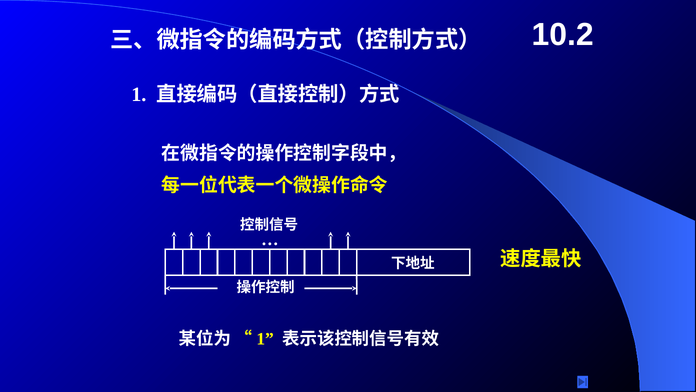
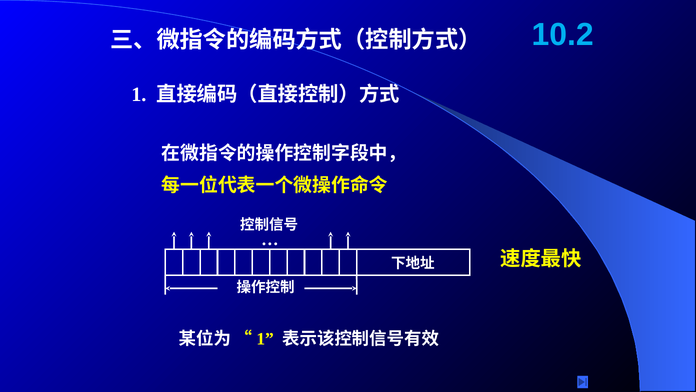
10.2 colour: white -> light blue (563, 35)
